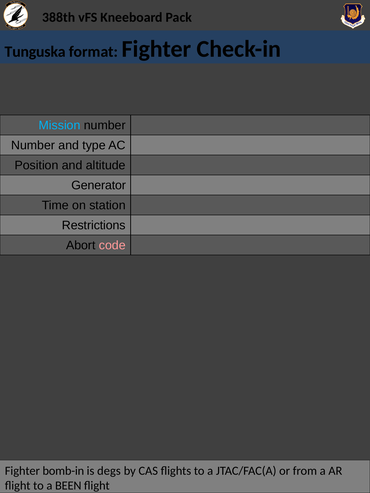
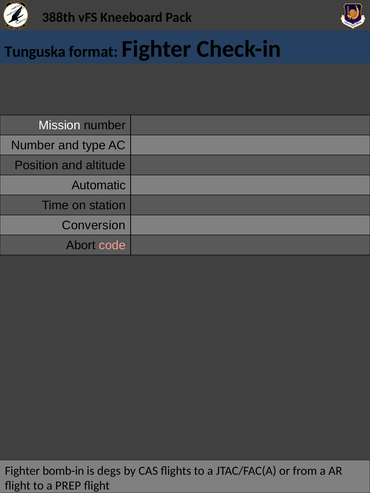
Mission colour: light blue -> white (60, 125)
Generator: Generator -> Automatic (99, 185)
Restrictions: Restrictions -> Conversion (94, 225)
BEEN: BEEN -> PREP (68, 486)
